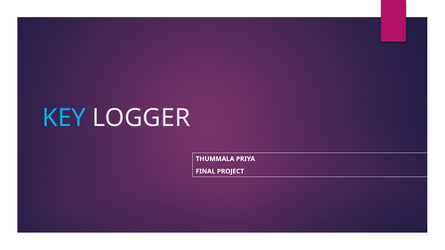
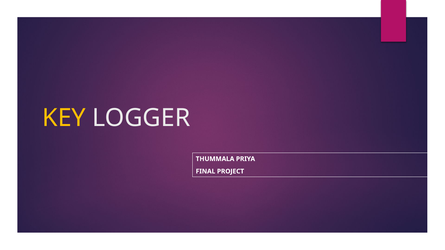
KEY colour: light blue -> yellow (64, 118)
